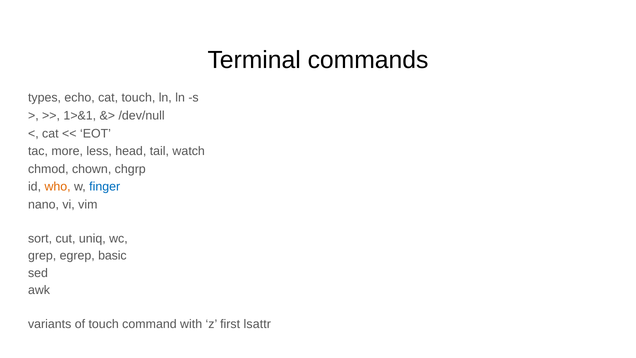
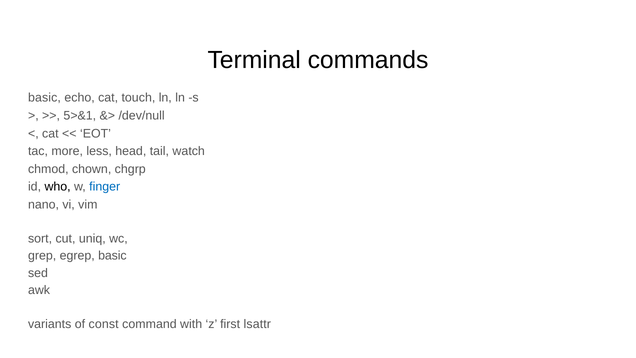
types: types -> basic (44, 98)
1>&1: 1>&1 -> 5>&1 (80, 116)
who colour: orange -> black (58, 187)
of touch: touch -> const (104, 324)
